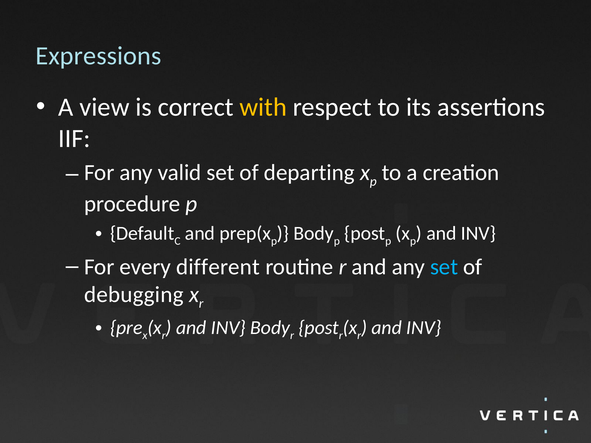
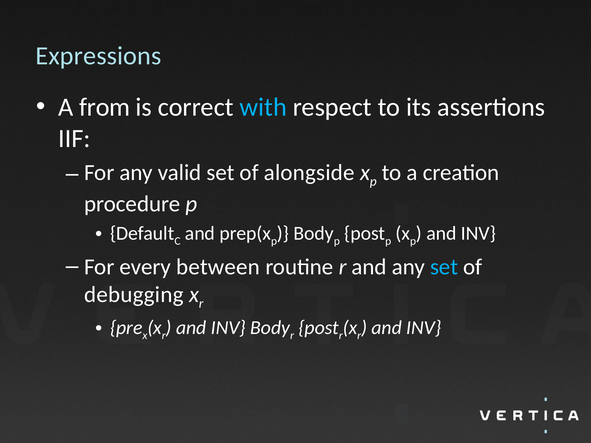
view: view -> from (105, 107)
with colour: yellow -> light blue (263, 107)
departing: departing -> alongside (309, 173)
different: different -> between (218, 267)
